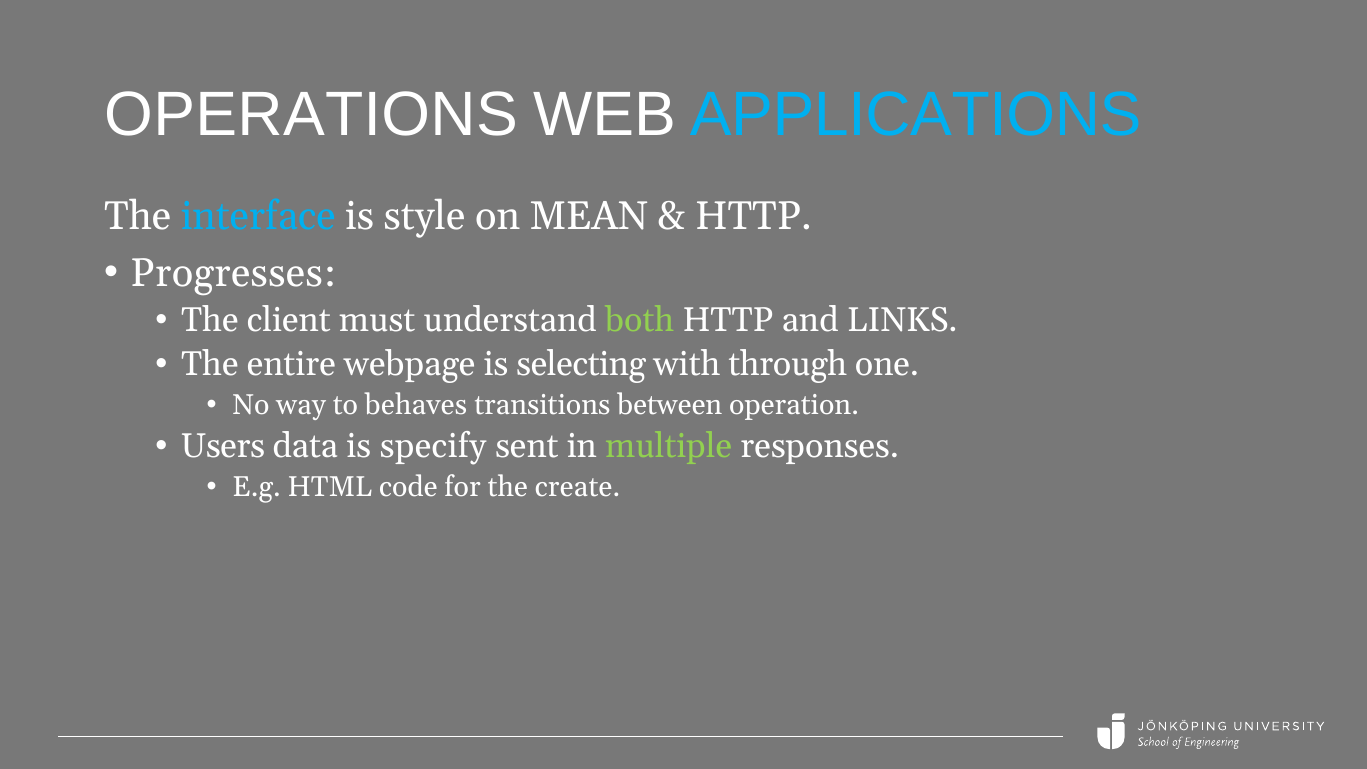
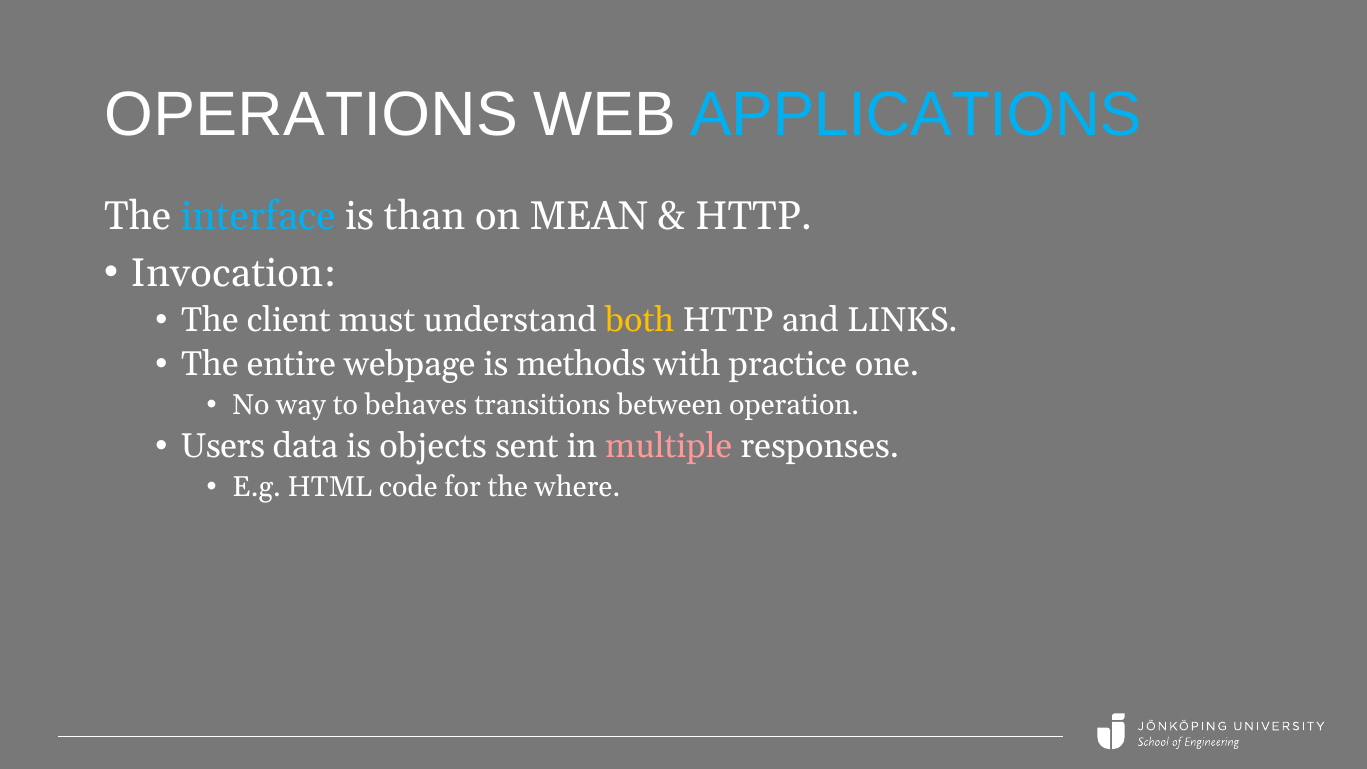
style: style -> than (424, 216)
Progresses: Progresses -> Invocation (233, 273)
both colour: light green -> yellow (640, 320)
selecting: selecting -> methods (581, 364)
through: through -> practice (788, 364)
specify: specify -> objects (433, 446)
multiple colour: light green -> pink (669, 446)
create: create -> where (578, 487)
